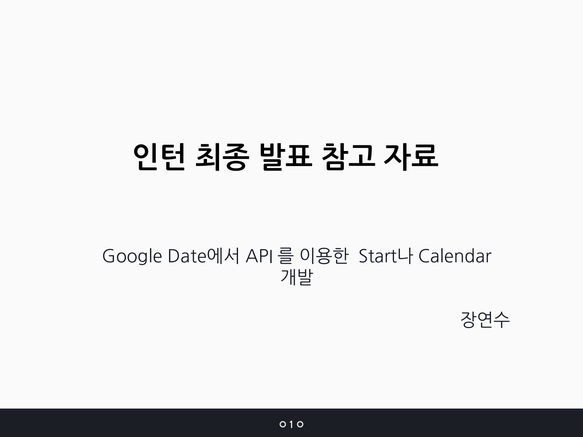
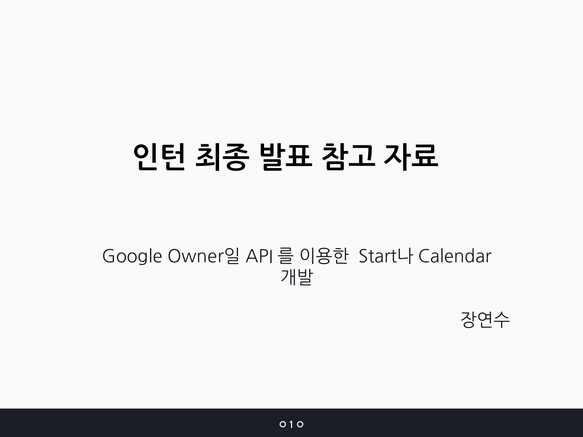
Date에서: Date에서 -> Owner일 (204, 257)
